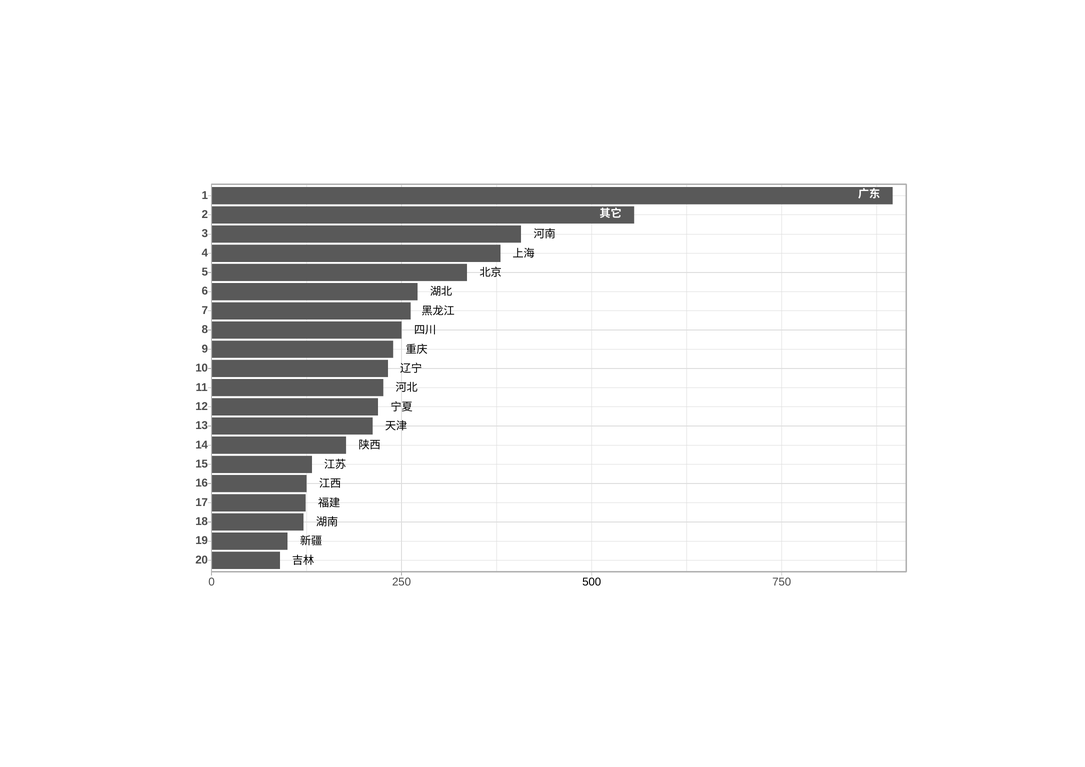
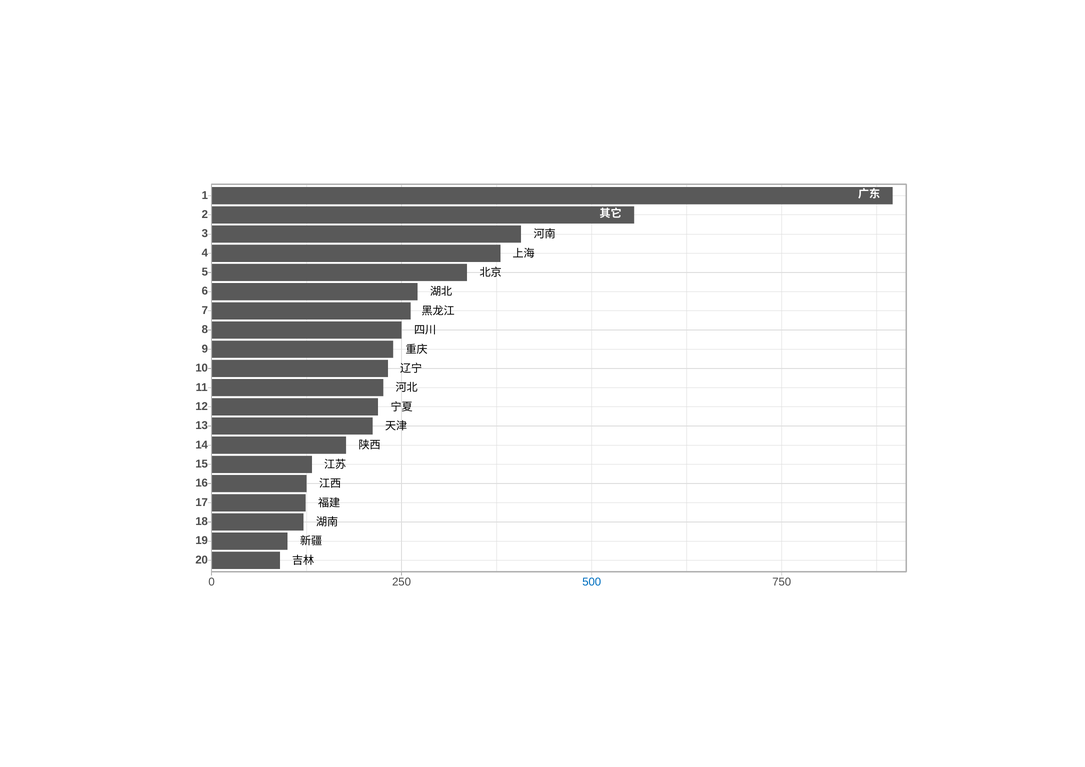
500 colour: black -> blue (592, 582)
